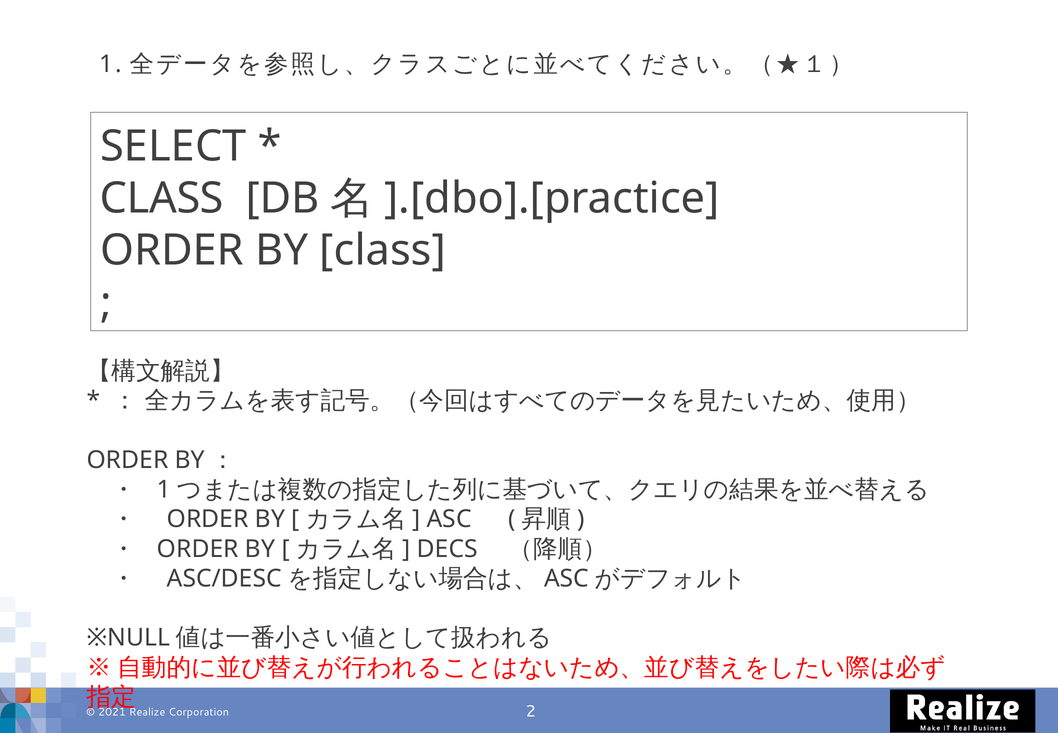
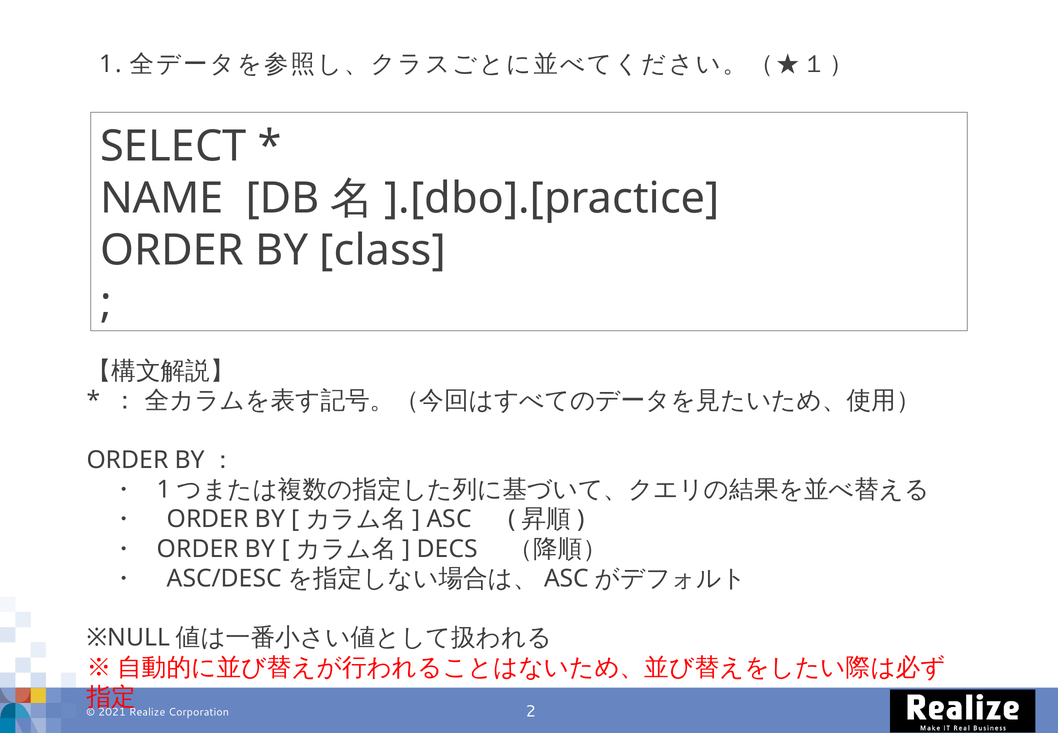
CLASS: CLASS -> NAME (162, 198)
